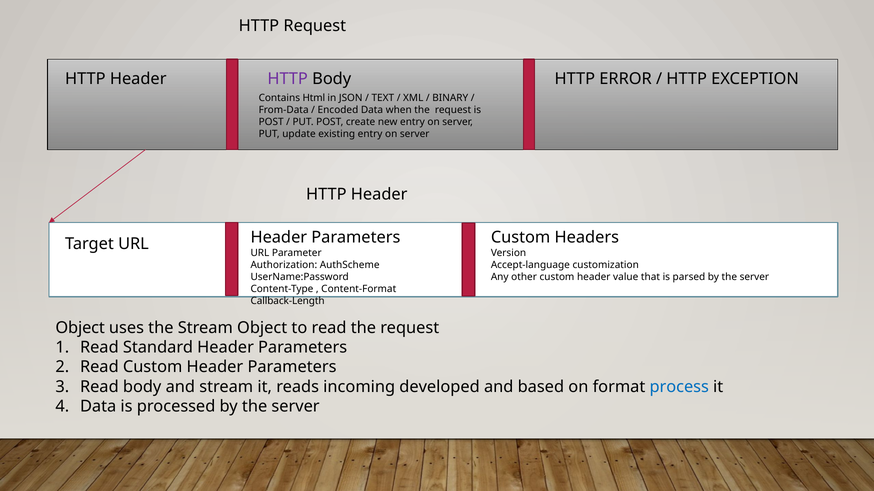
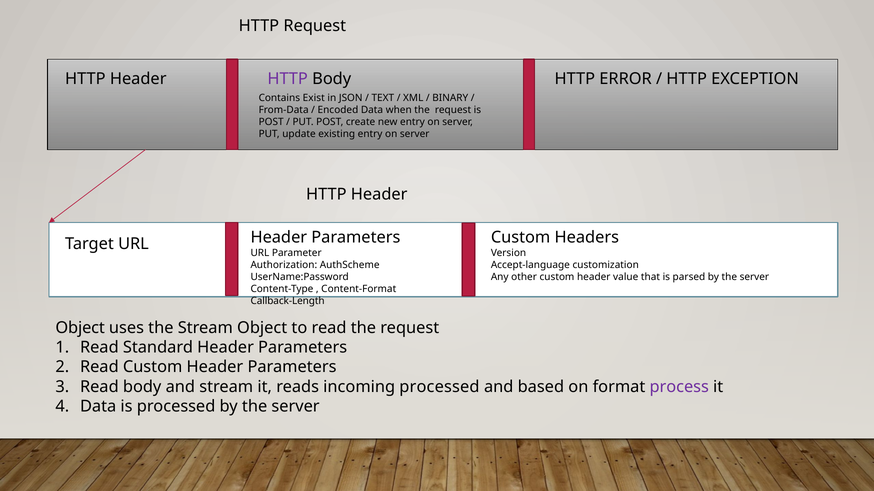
Html: Html -> Exist (314, 98)
incoming developed: developed -> processed (439, 387)
process colour: blue -> purple (679, 387)
